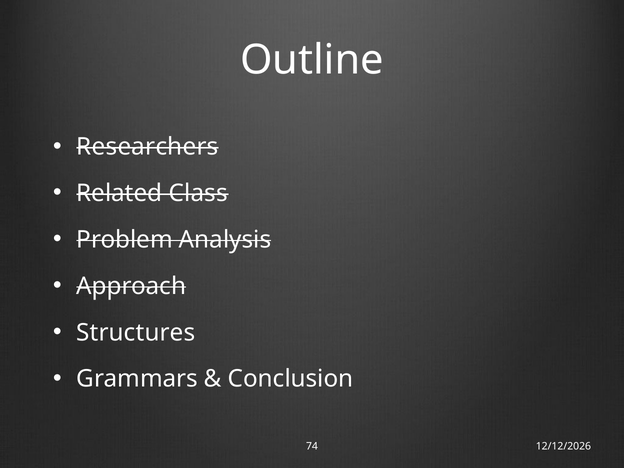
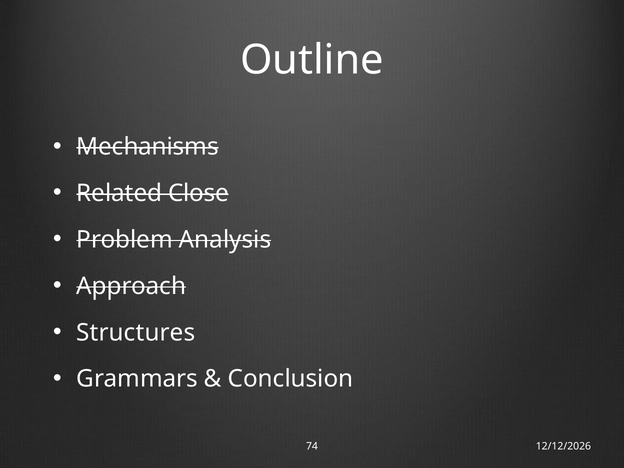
Researchers: Researchers -> Mechanisms (148, 147)
Class: Class -> Close (198, 193)
